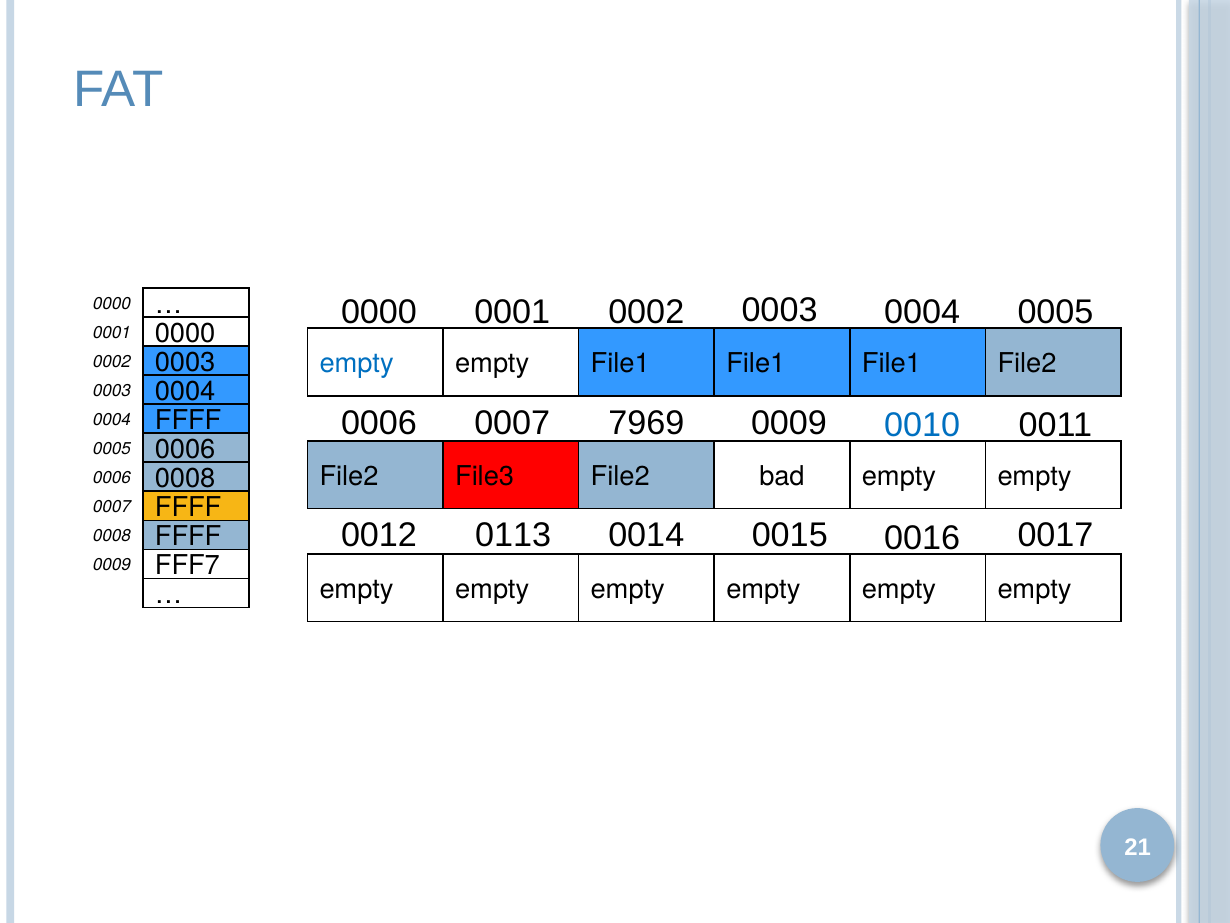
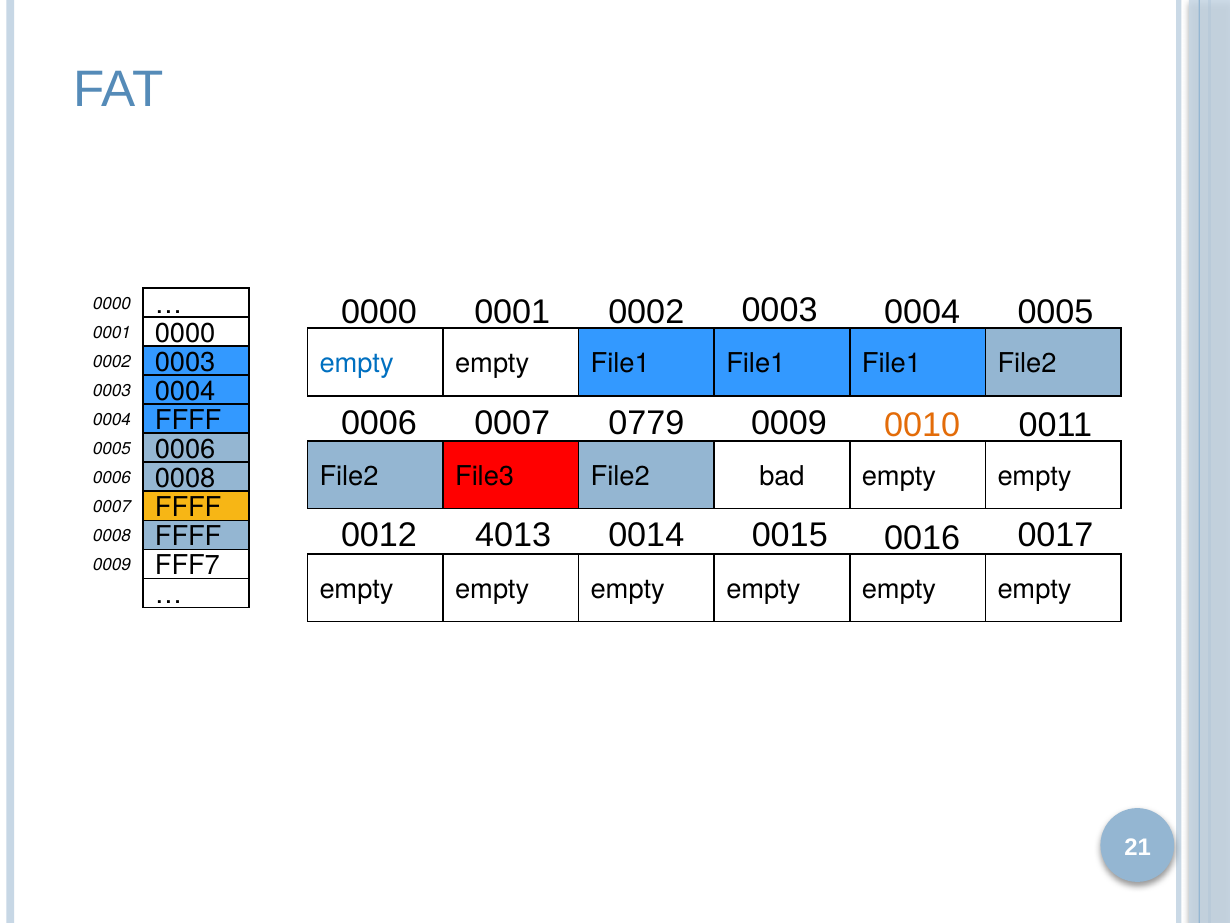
7969: 7969 -> 0779 (646, 423)
0010 colour: blue -> orange (922, 425)
0113: 0113 -> 4013 (513, 535)
